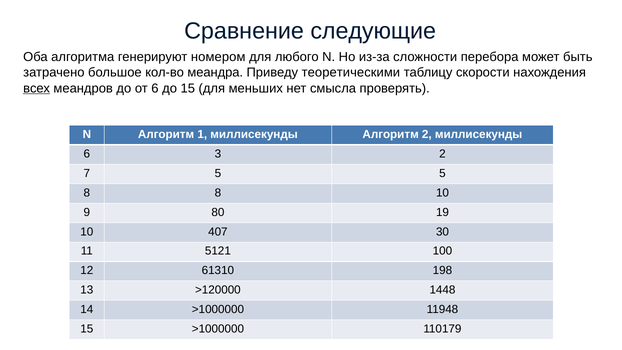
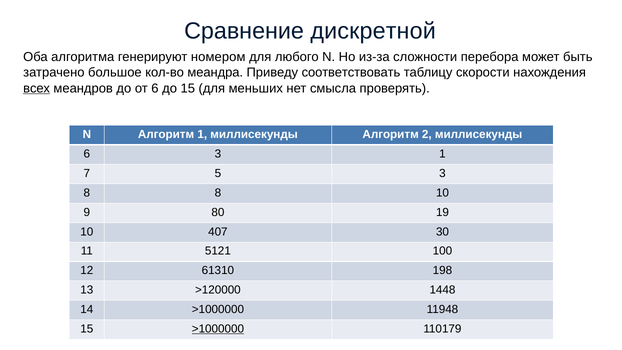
следующие: следующие -> дискретной (373, 31)
теоретическими: теоретическими -> соответствовать (351, 73)
3 2: 2 -> 1 (442, 154)
5 5: 5 -> 3 (442, 173)
>1000000 underline: none -> present (218, 329)
